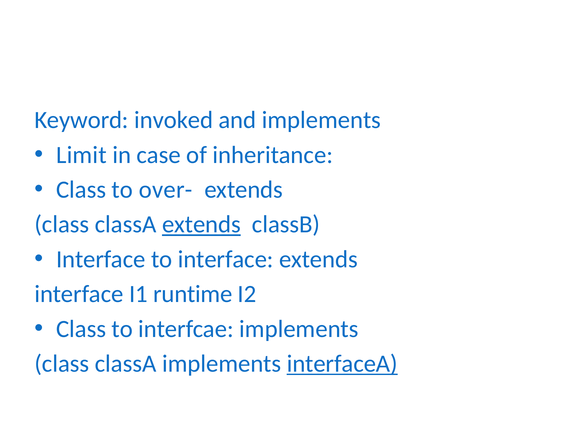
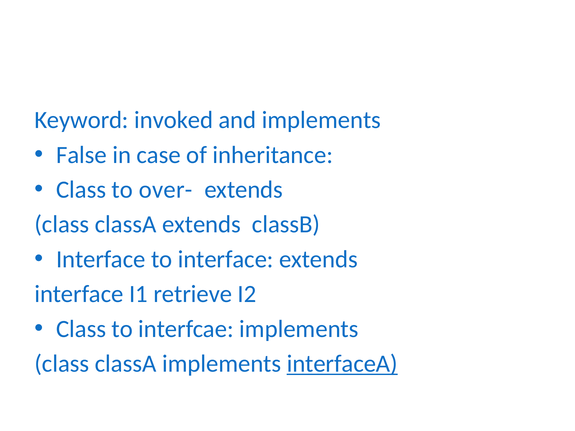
Limit: Limit -> False (81, 155)
extends underline: present -> none (201, 225)
runtime: runtime -> retrieve (193, 294)
